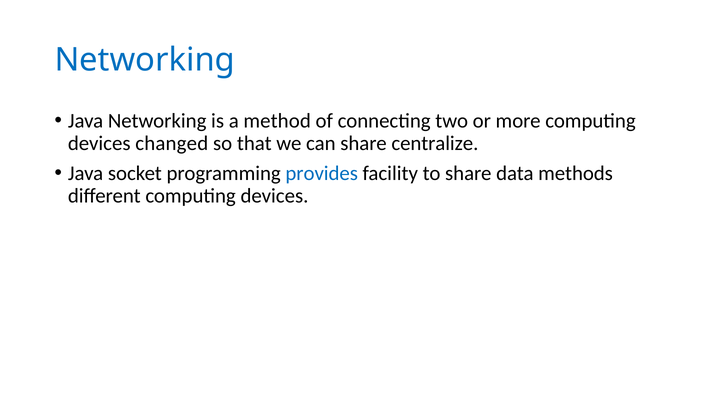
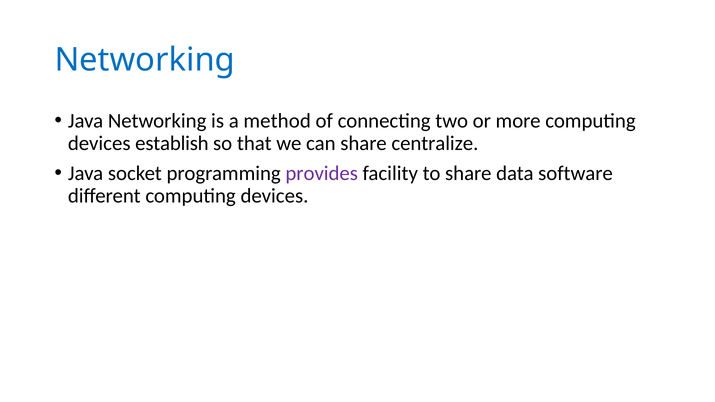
changed: changed -> establish (172, 143)
provides colour: blue -> purple (322, 173)
methods: methods -> software (576, 173)
